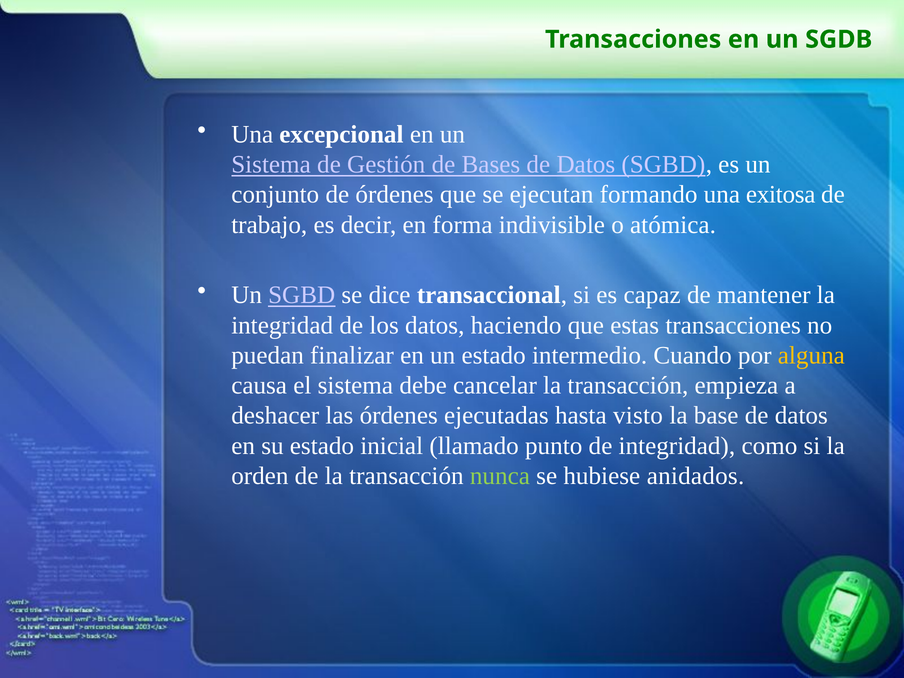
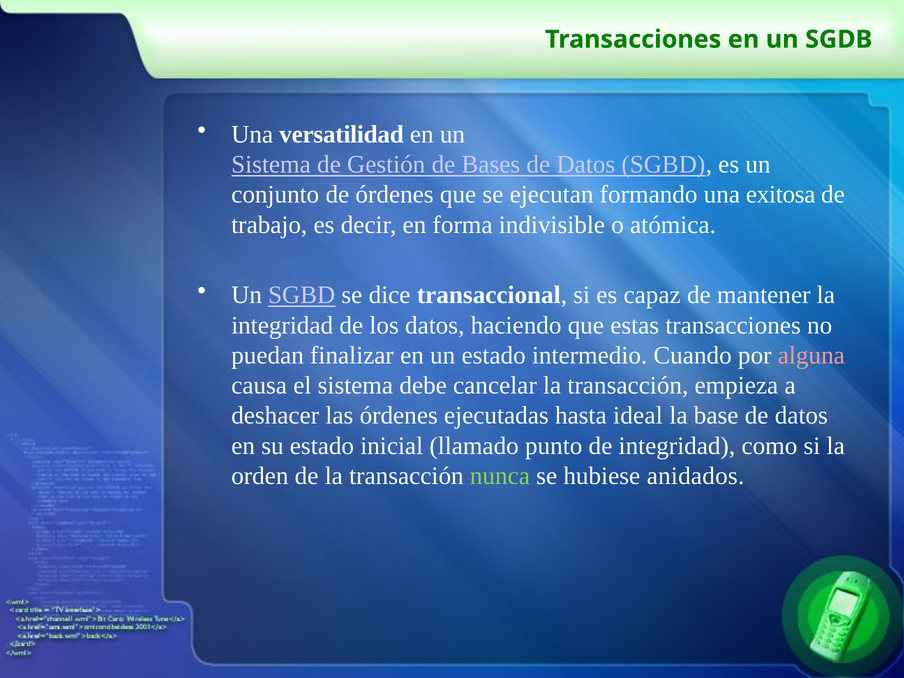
excepcional: excepcional -> versatilidad (342, 134)
alguna colour: yellow -> pink (811, 355)
visto: visto -> ideal (638, 416)
